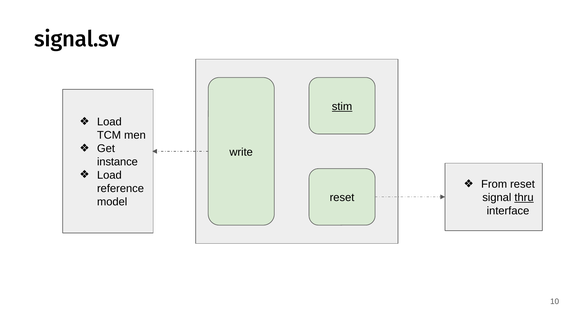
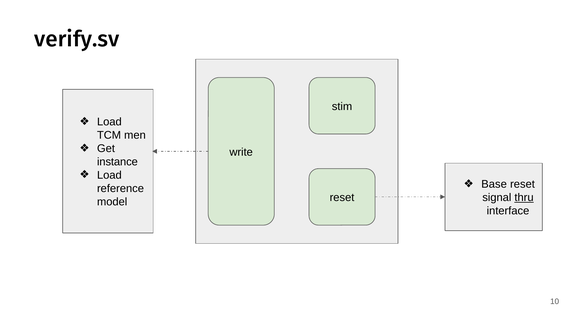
signal.sv: signal.sv -> verify.sv (77, 39)
stim underline: present -> none (342, 107)
From: From -> Base (494, 184)
